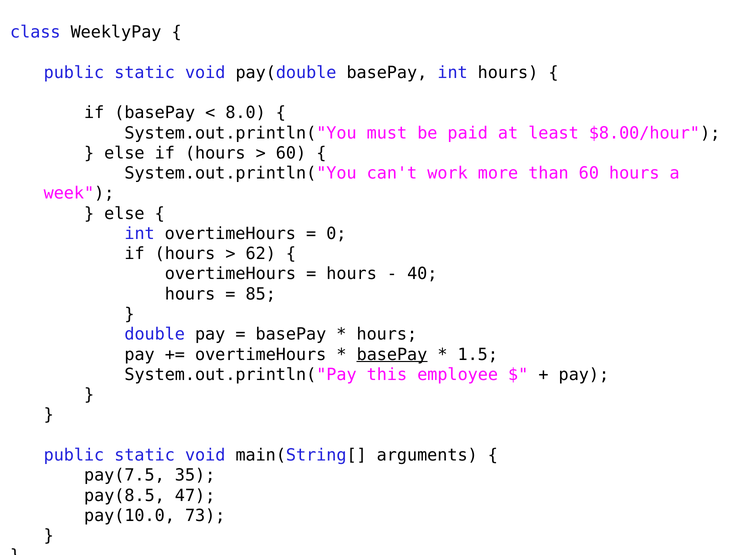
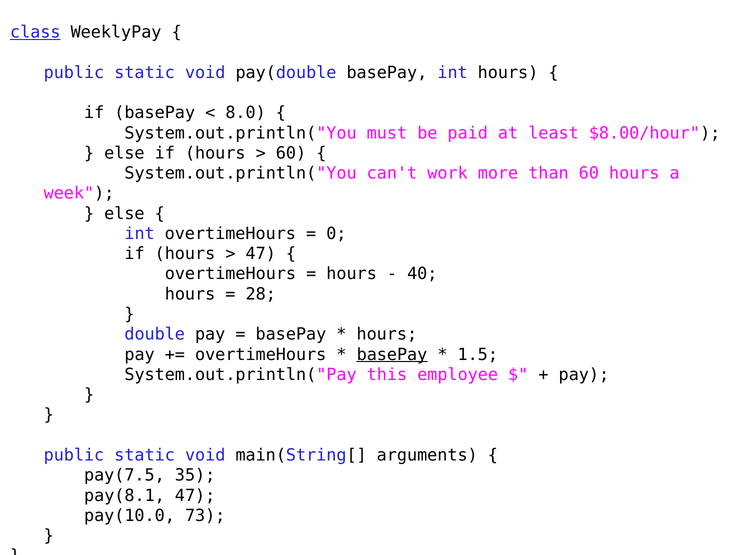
class underline: none -> present (35, 32)
62: 62 -> 47 (261, 254)
85: 85 -> 28 (261, 294)
pay(8.5: pay(8.5 -> pay(8.1 (124, 495)
